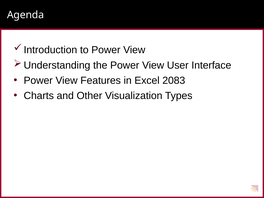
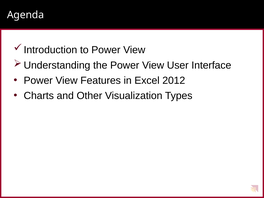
2083: 2083 -> 2012 (174, 80)
